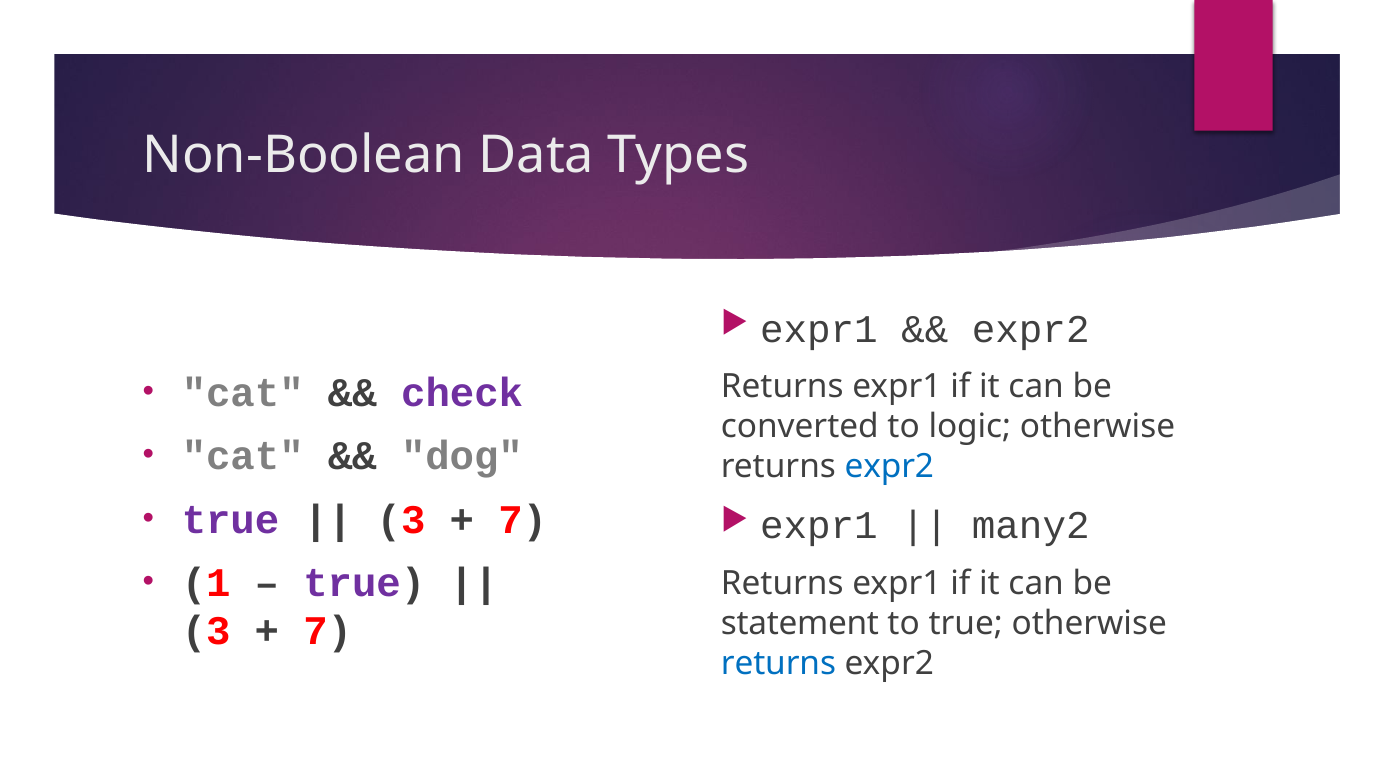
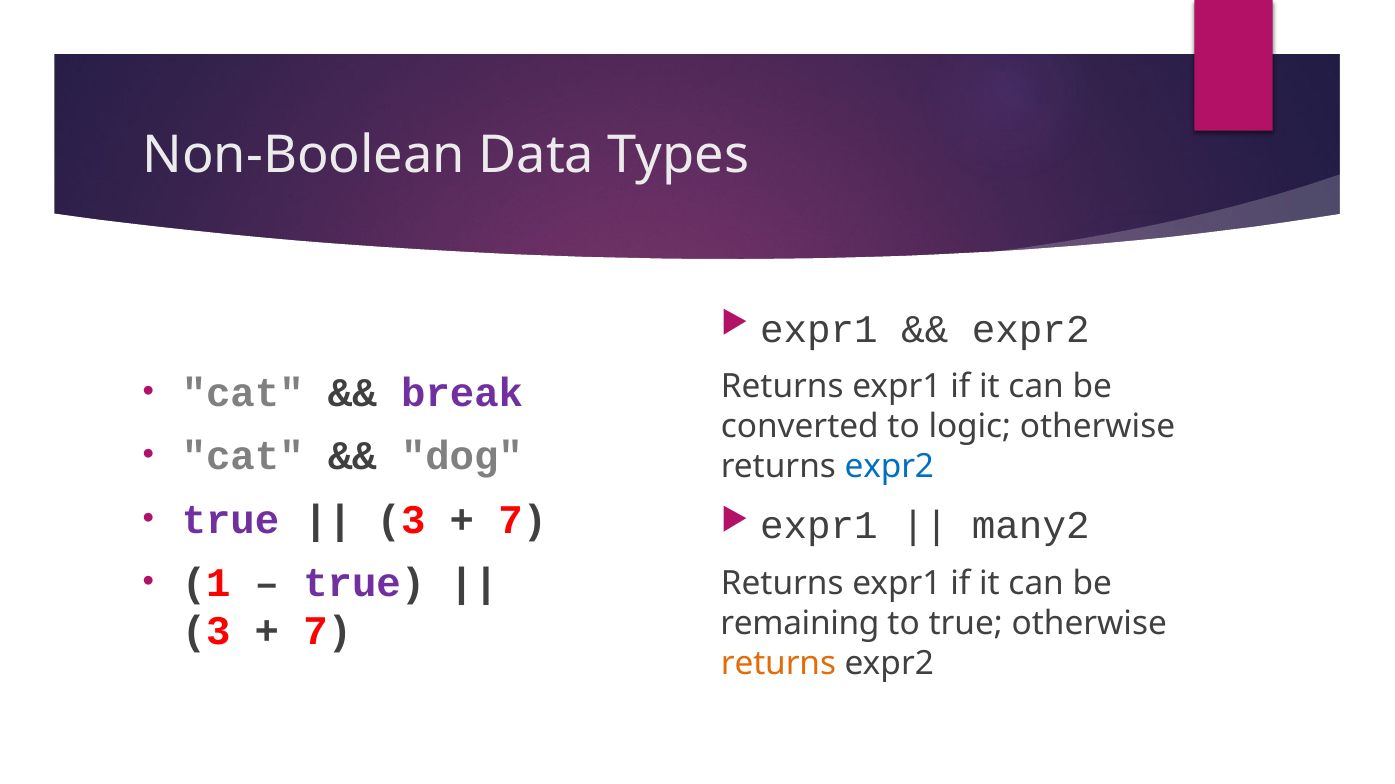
check: check -> break (462, 394)
statement: statement -> remaining (800, 624)
returns colour: blue -> orange (778, 664)
